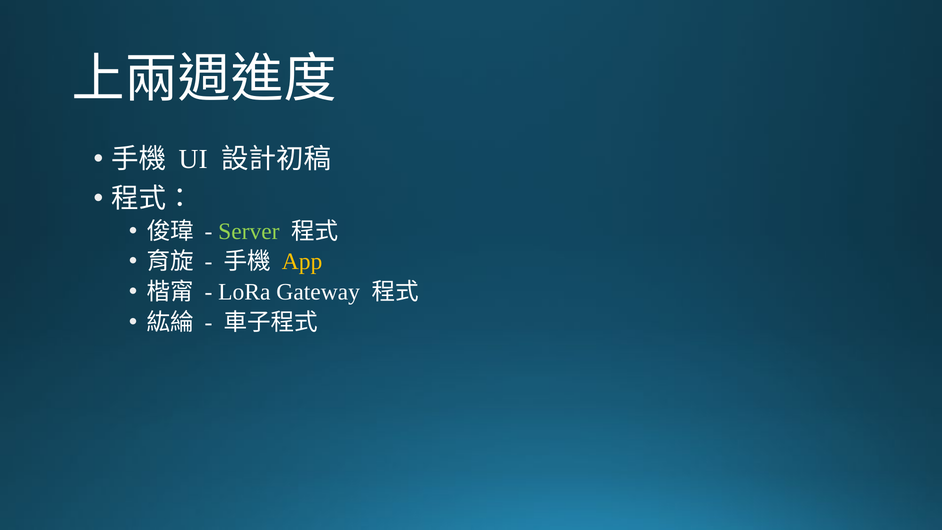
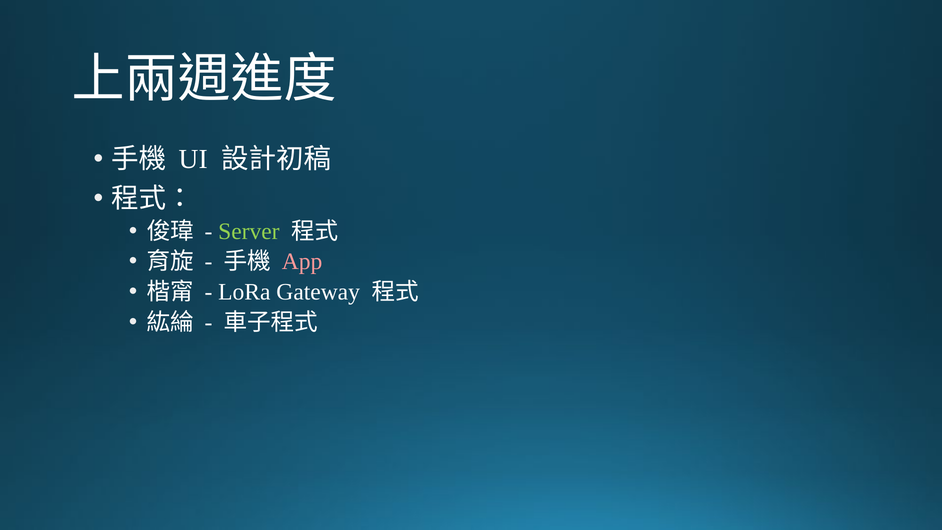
App colour: yellow -> pink (302, 262)
